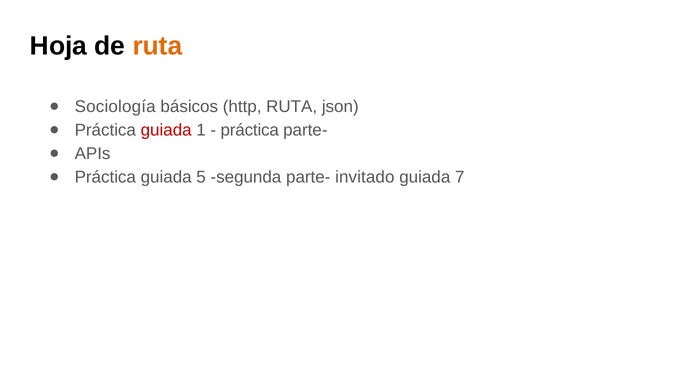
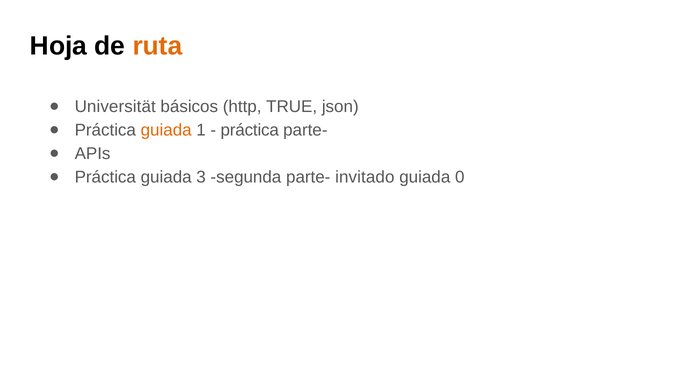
Sociología: Sociología -> Universität (115, 107)
http RUTA: RUTA -> TRUE (292, 107)
guiada colour: red -> orange (166, 130)
5: 5 -> 3 (201, 177)
7: 7 -> 0 (460, 177)
